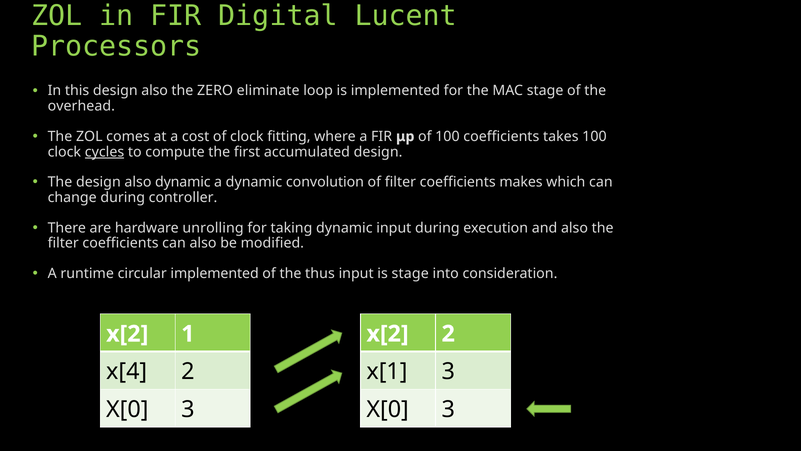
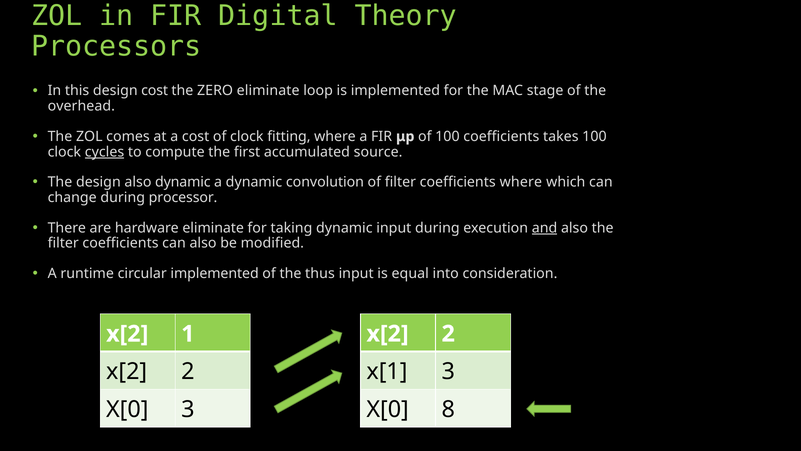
Lucent: Lucent -> Theory (406, 16)
this design also: also -> cost (155, 91)
accumulated design: design -> source (378, 152)
coefficients makes: makes -> where (521, 182)
controller: controller -> processor (183, 197)
hardware unrolling: unrolling -> eliminate (213, 228)
and underline: none -> present (545, 228)
is stage: stage -> equal (410, 273)
x[4: x[4 -> x[2 (127, 371)
3: 3 -> 8 (448, 409)
